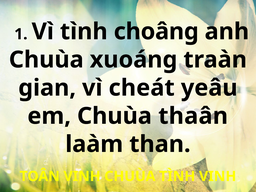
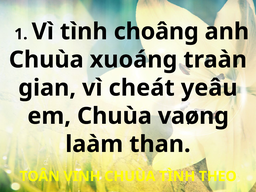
thaân: thaân -> vaøng (193, 116)
TÌNH VINH: VINH -> THEO (218, 176)
